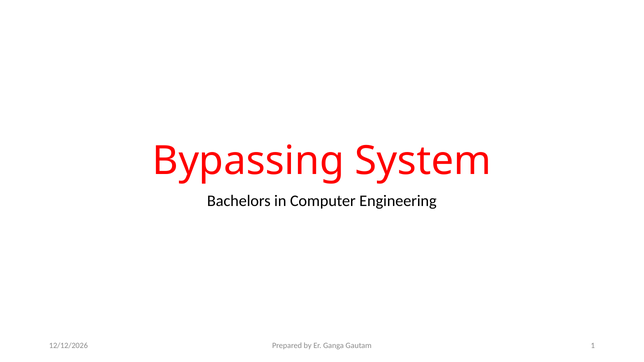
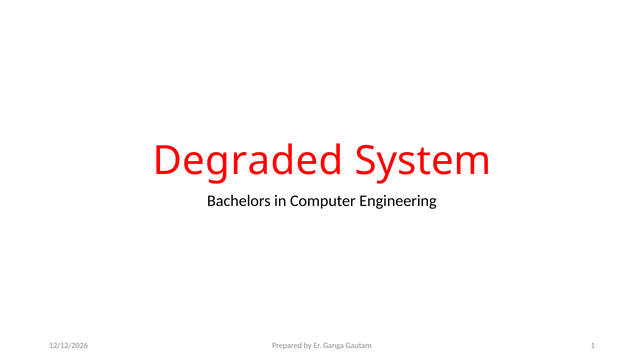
Bypassing: Bypassing -> Degraded (248, 161)
